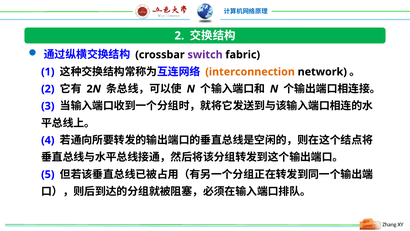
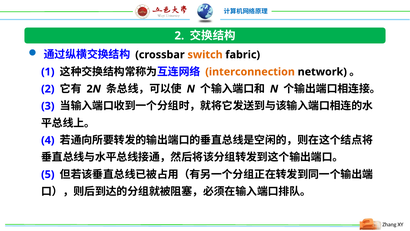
switch colour: purple -> orange (205, 55)
